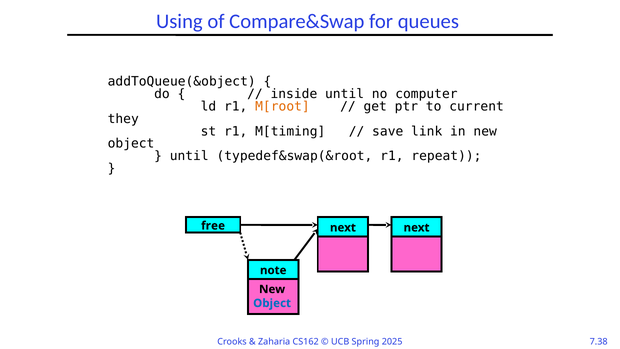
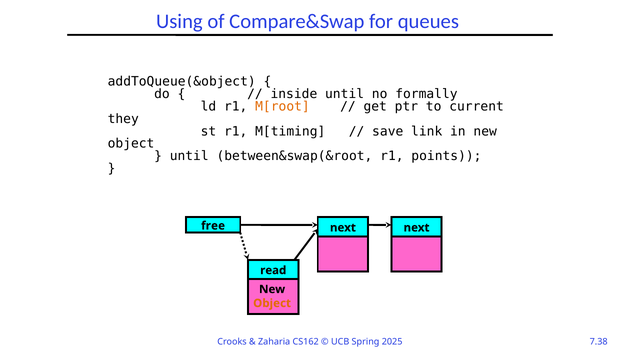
computer: computer -> formally (426, 94)
typedef&swap(&root: typedef&swap(&root -> between&swap(&root (294, 156)
repeat: repeat -> points (446, 156)
note: note -> read (273, 270)
Object colour: blue -> orange (272, 303)
